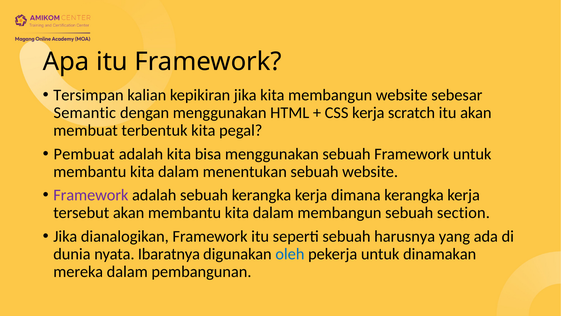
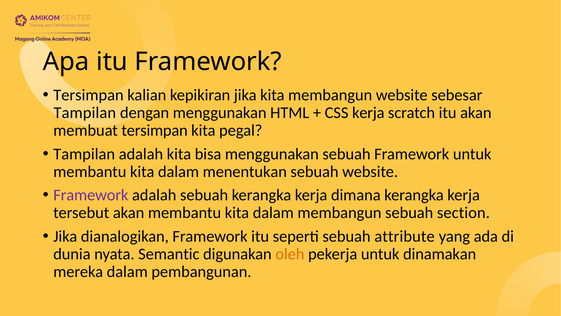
Semantic: Semantic -> Tampilan (85, 113)
membuat terbentuk: terbentuk -> tersimpan (155, 130)
Pembuat: Pembuat -> Tampilan (84, 154)
harusnya: harusnya -> attribute (405, 236)
Ibaratnya: Ibaratnya -> Semantic (169, 254)
oleh colour: blue -> orange (290, 254)
